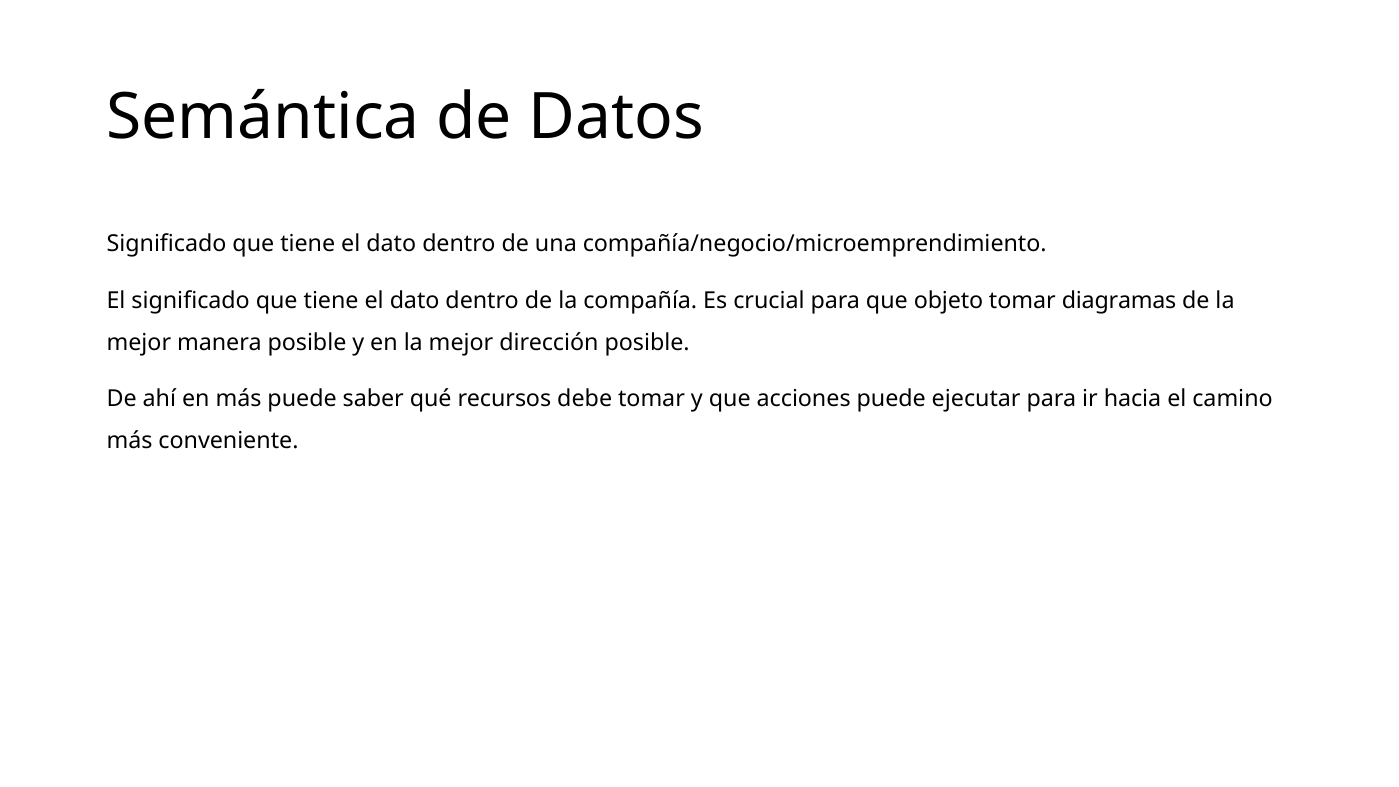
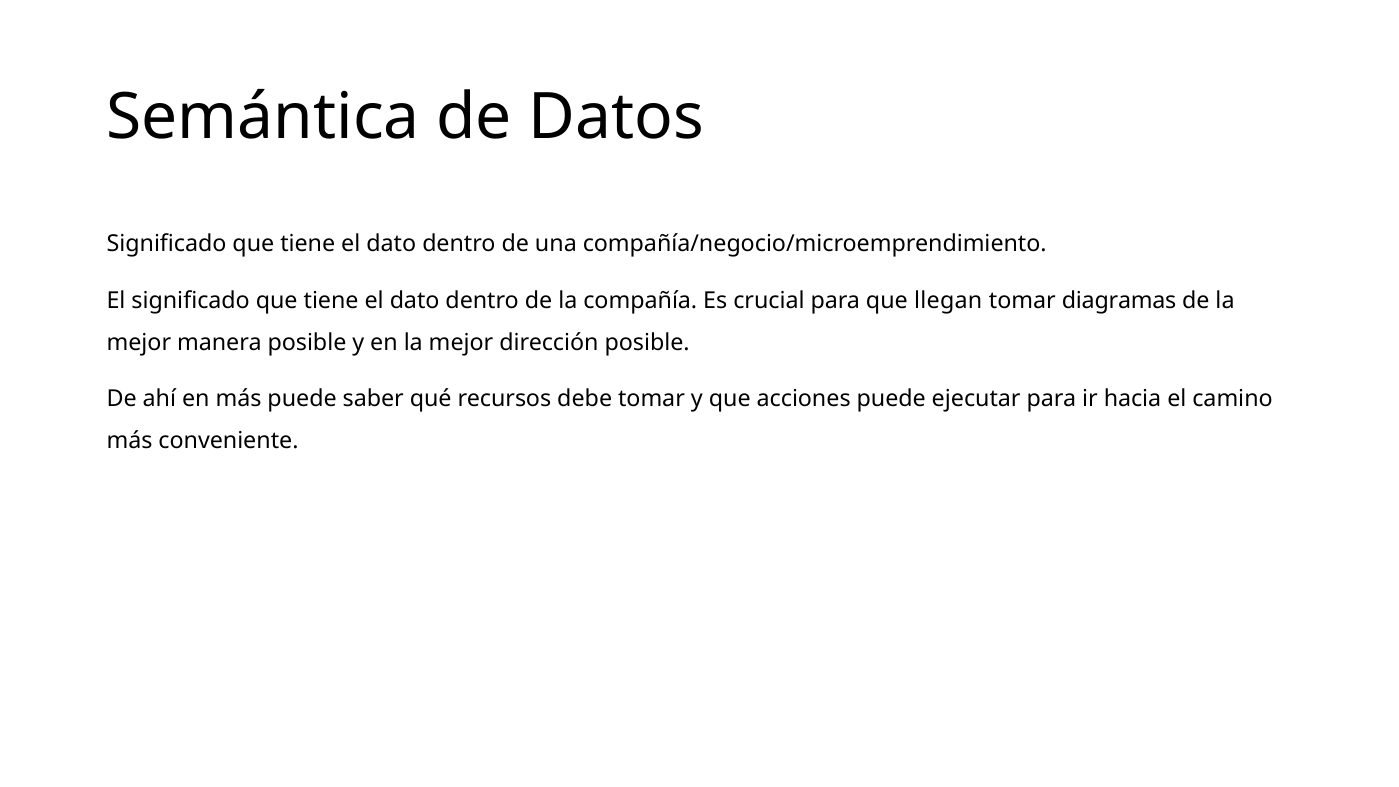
objeto: objeto -> llegan (948, 301)
